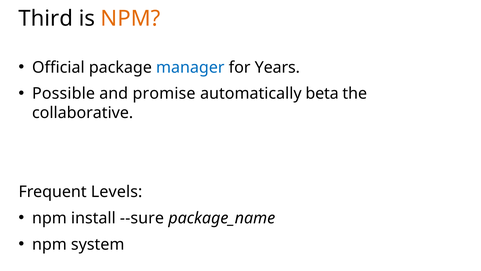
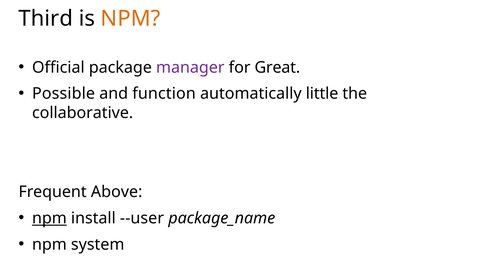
manager colour: blue -> purple (190, 67)
Years: Years -> Great (277, 67)
promise: promise -> function (164, 94)
beta: beta -> little (322, 94)
Levels: Levels -> Above (117, 192)
npm underline: none -> present (49, 218)
--sure: --sure -> --user (142, 218)
